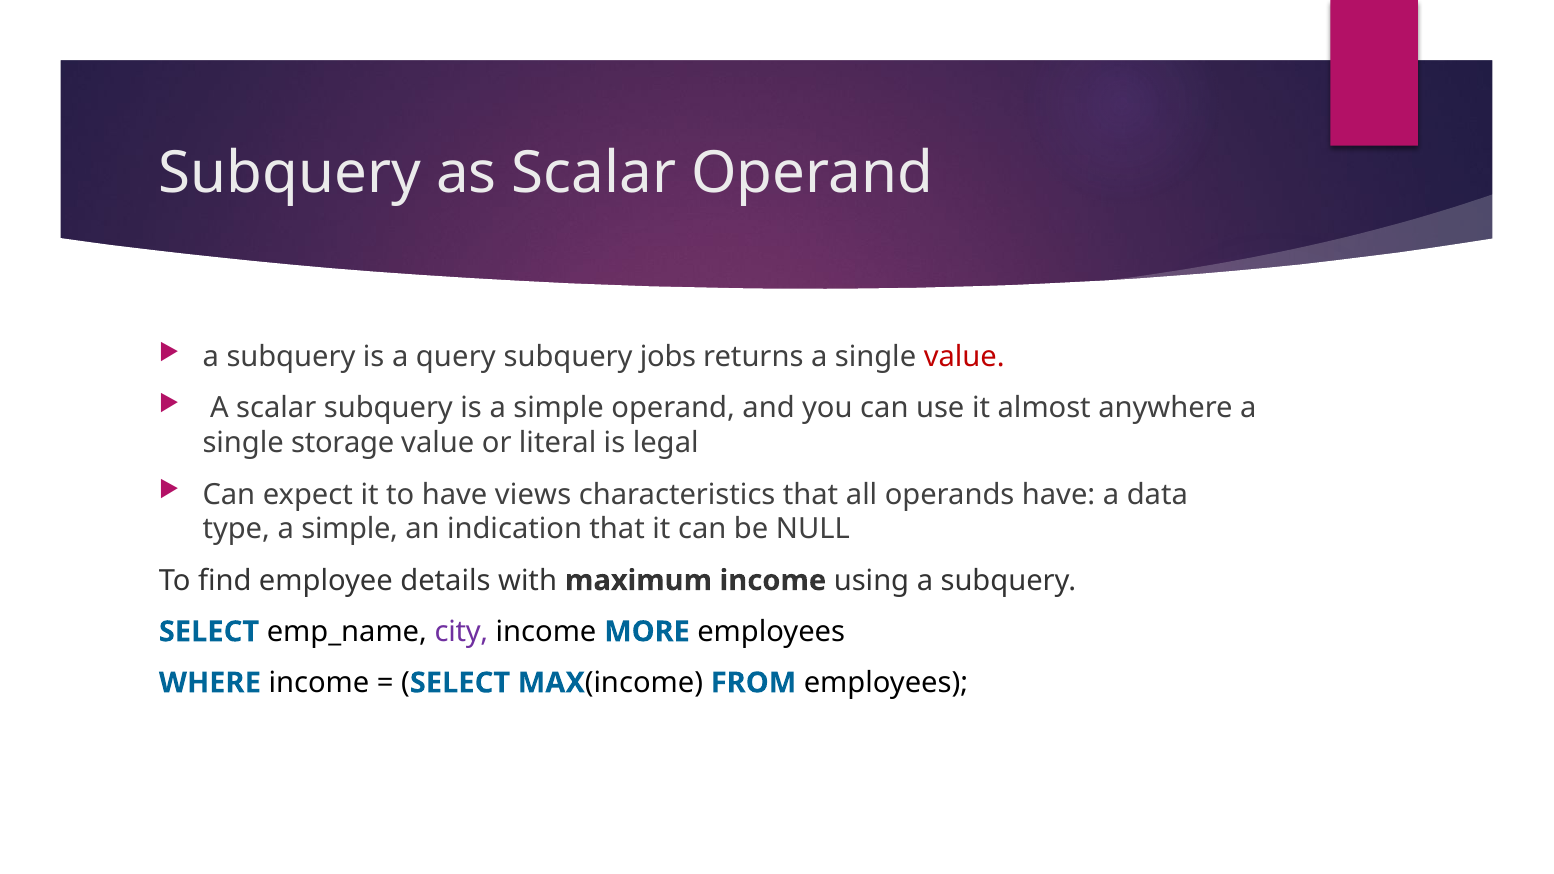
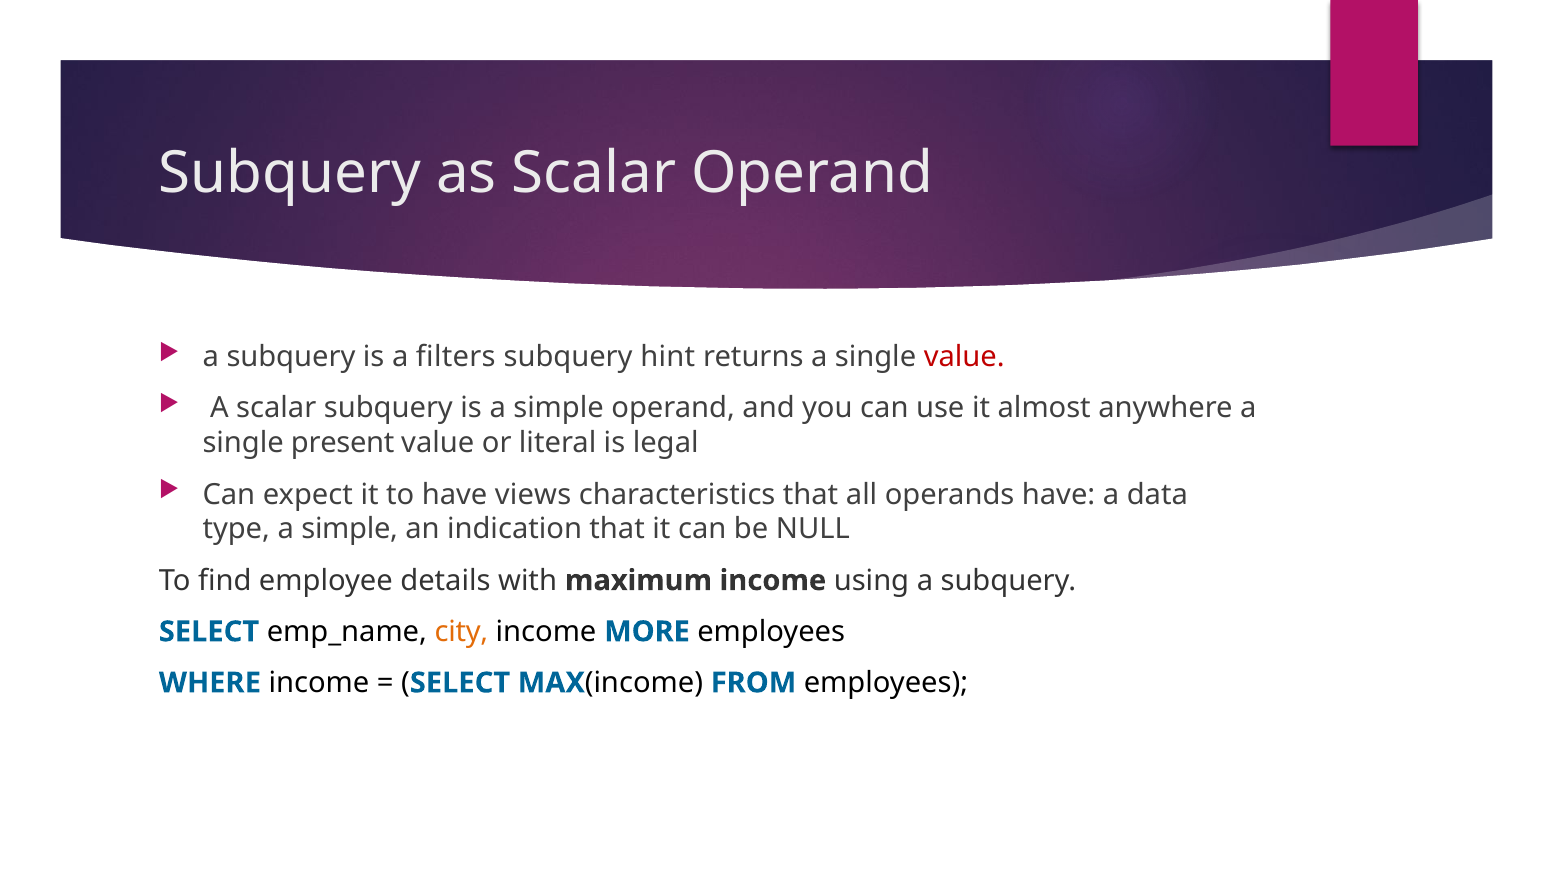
query: query -> filters (456, 357)
jobs: jobs -> hint (668, 357)
storage: storage -> present (343, 443)
city colour: purple -> orange (461, 632)
